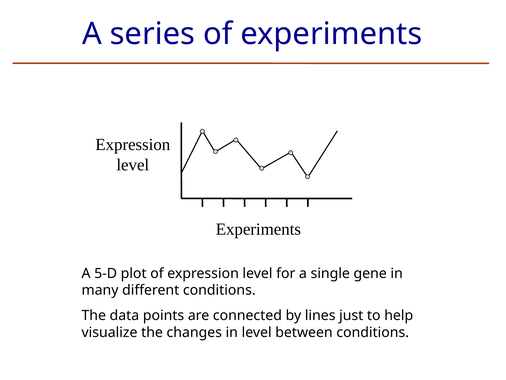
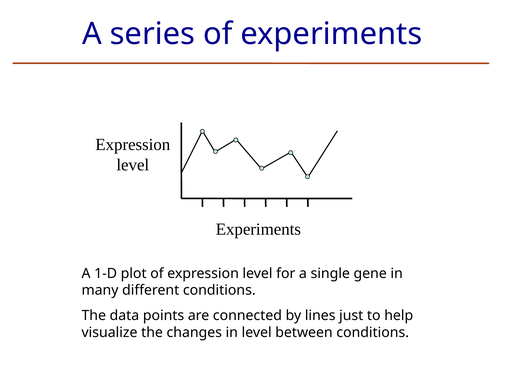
5-D: 5-D -> 1-D (106, 273)
